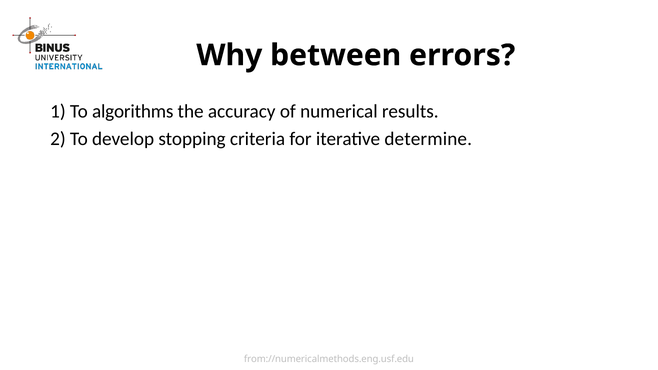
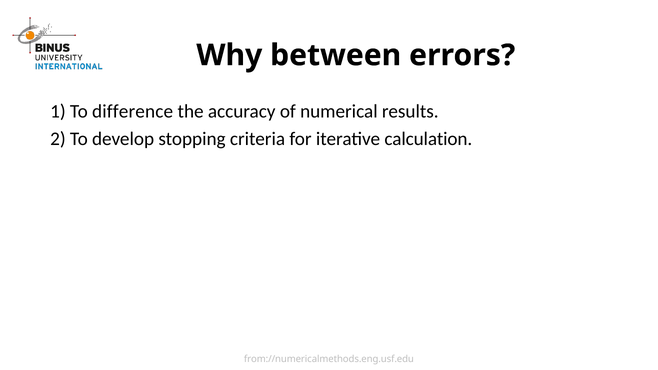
algorithms: algorithms -> difference (133, 111)
determine: determine -> calculation (428, 139)
